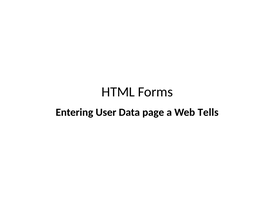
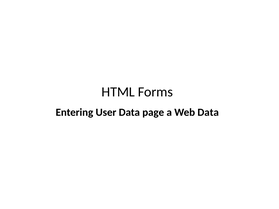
Web Tells: Tells -> Data (208, 113)
